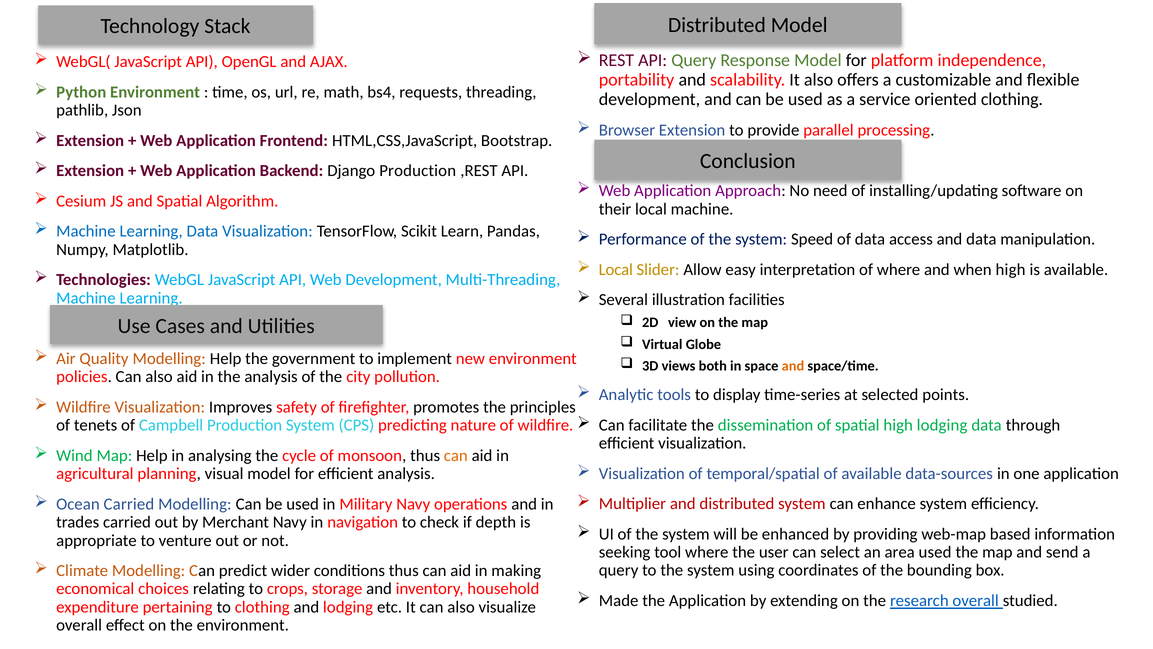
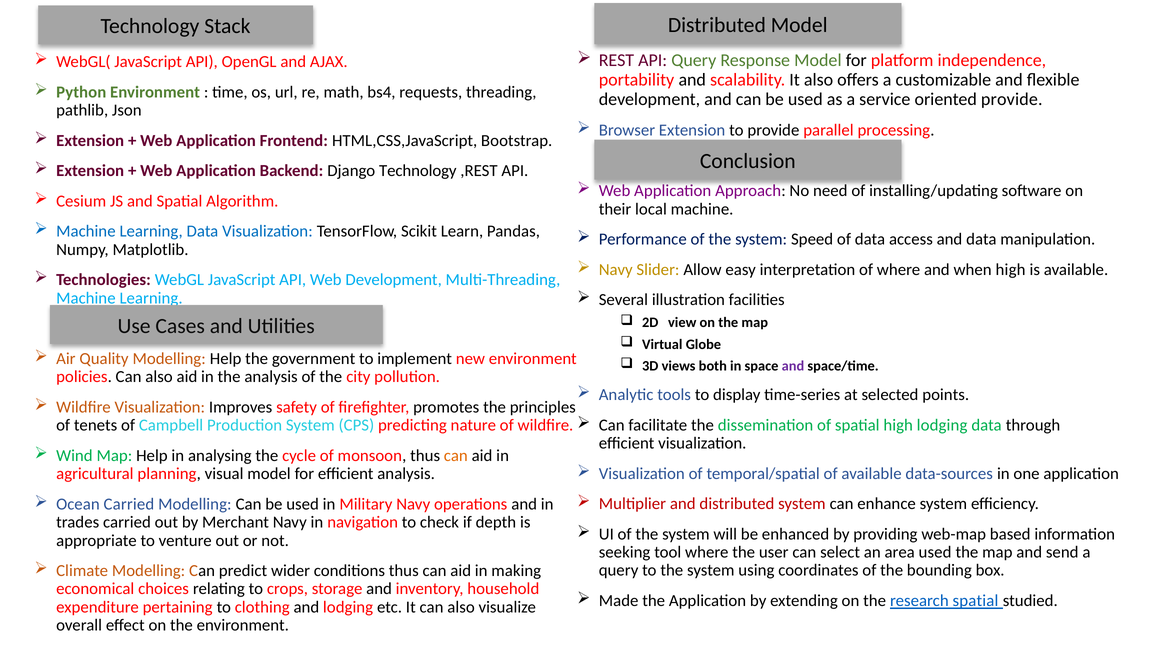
oriented clothing: clothing -> provide (1012, 99)
Django Production: Production -> Technology (418, 171)
Local: Local -> Navy (616, 269)
and colour: orange -> purple (793, 366)
research overall: overall -> spatial (975, 600)
